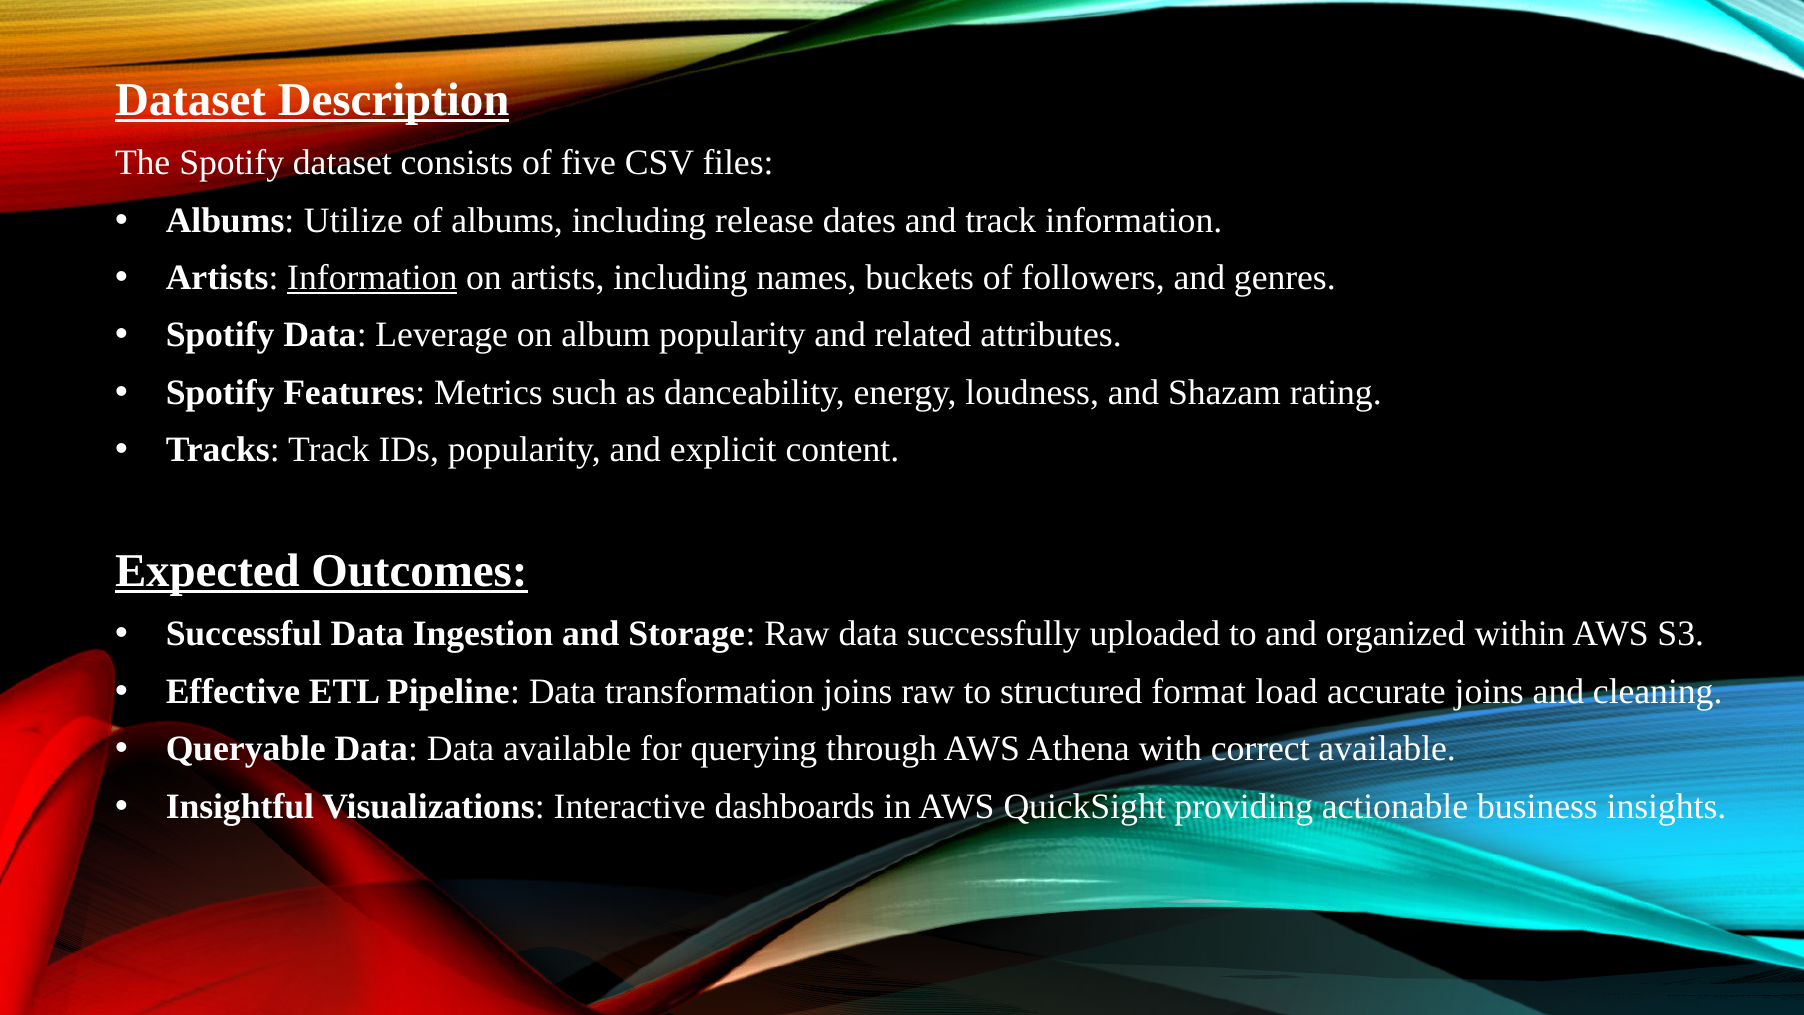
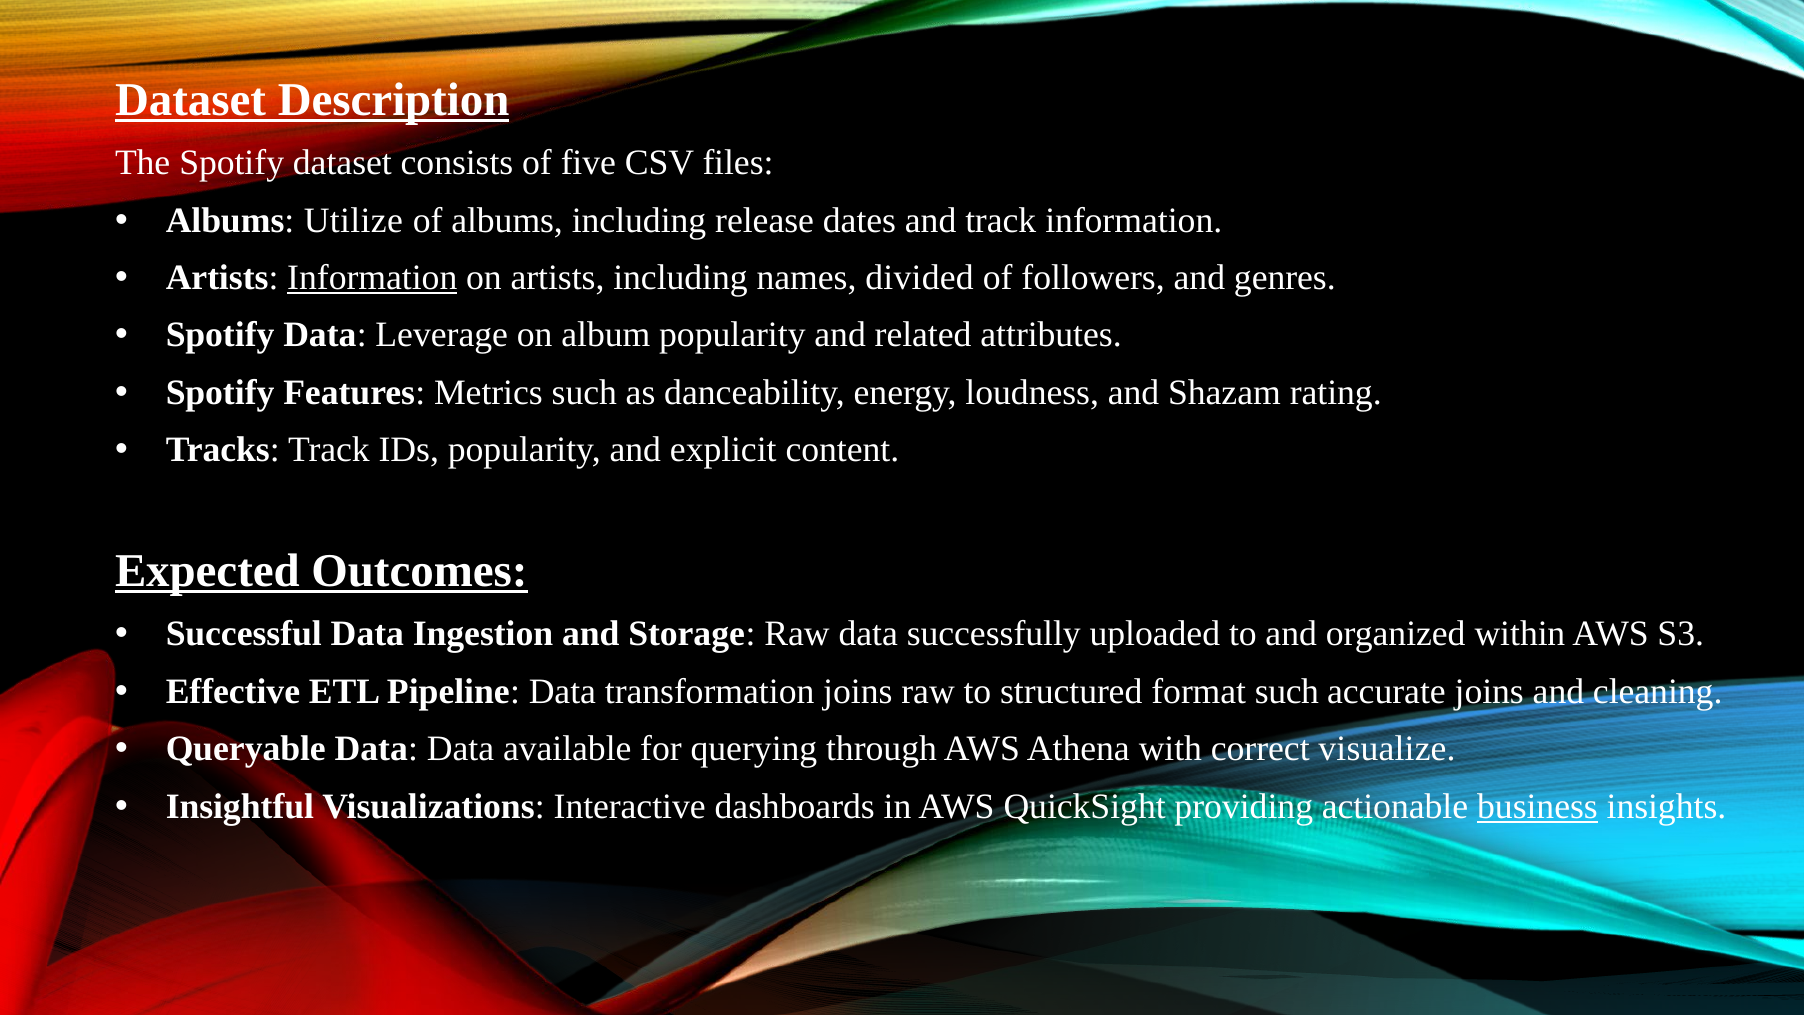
buckets: buckets -> divided (920, 278)
format load: load -> such (1287, 691)
correct available: available -> visualize (1387, 749)
business underline: none -> present (1537, 806)
